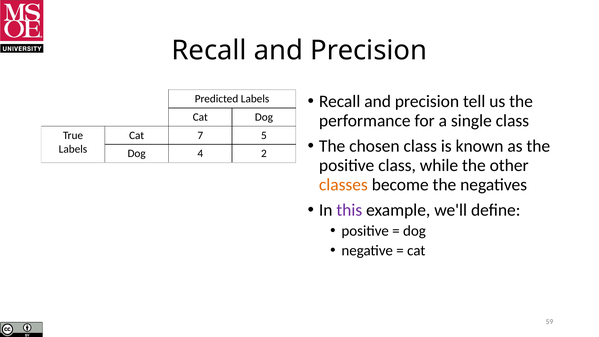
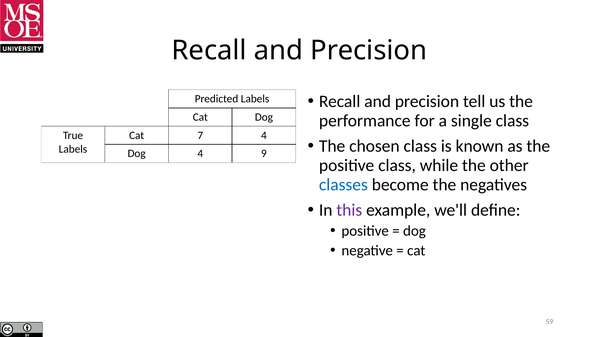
7 5: 5 -> 4 (264, 135)
2: 2 -> 9 (264, 154)
classes colour: orange -> blue (343, 185)
